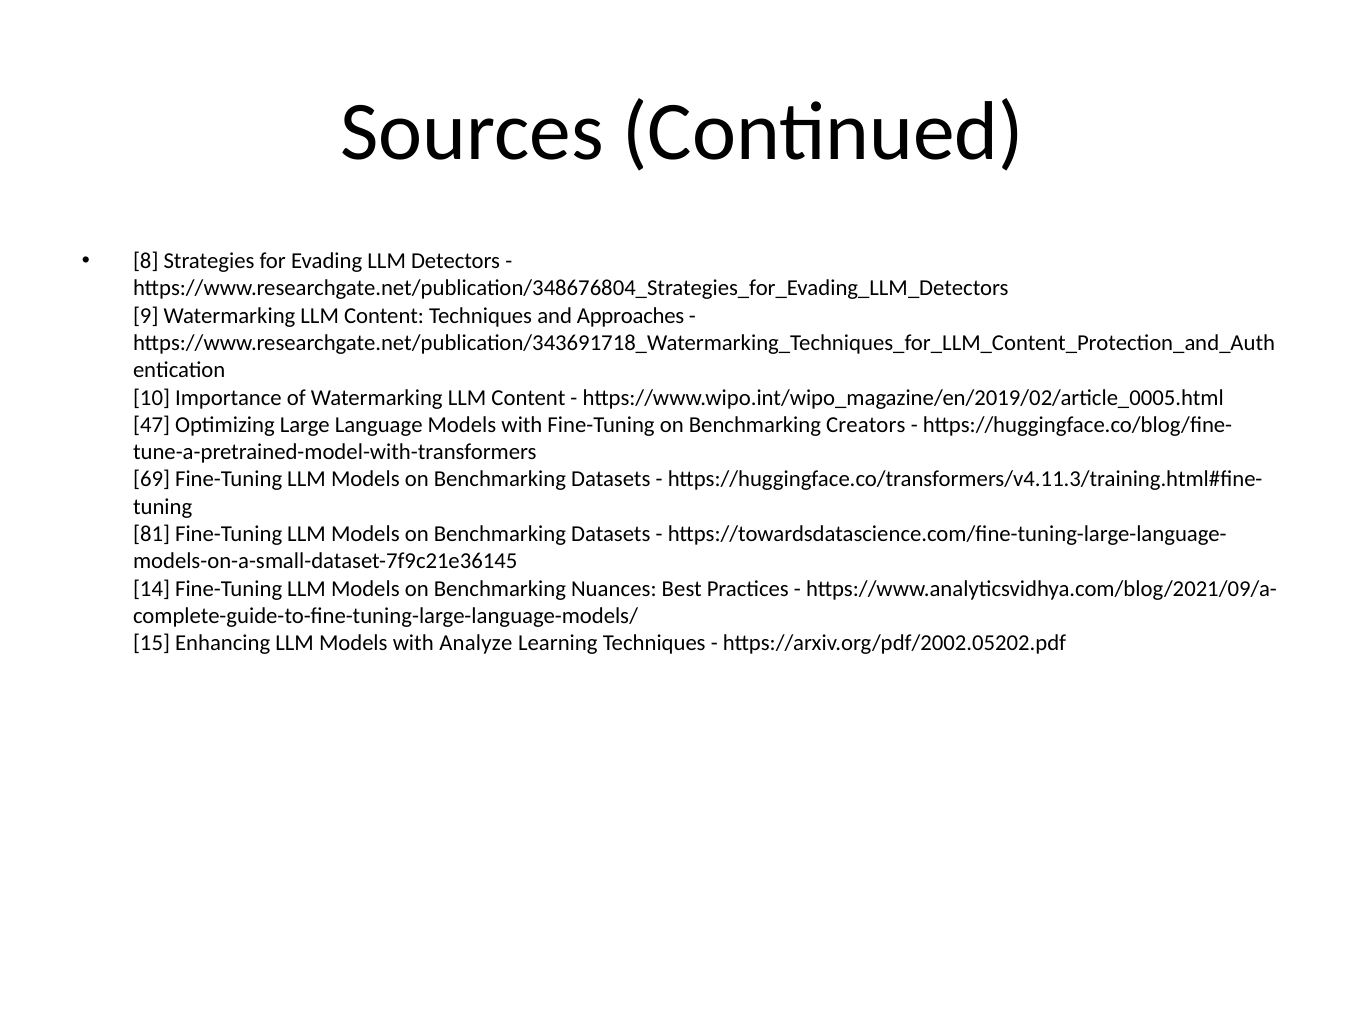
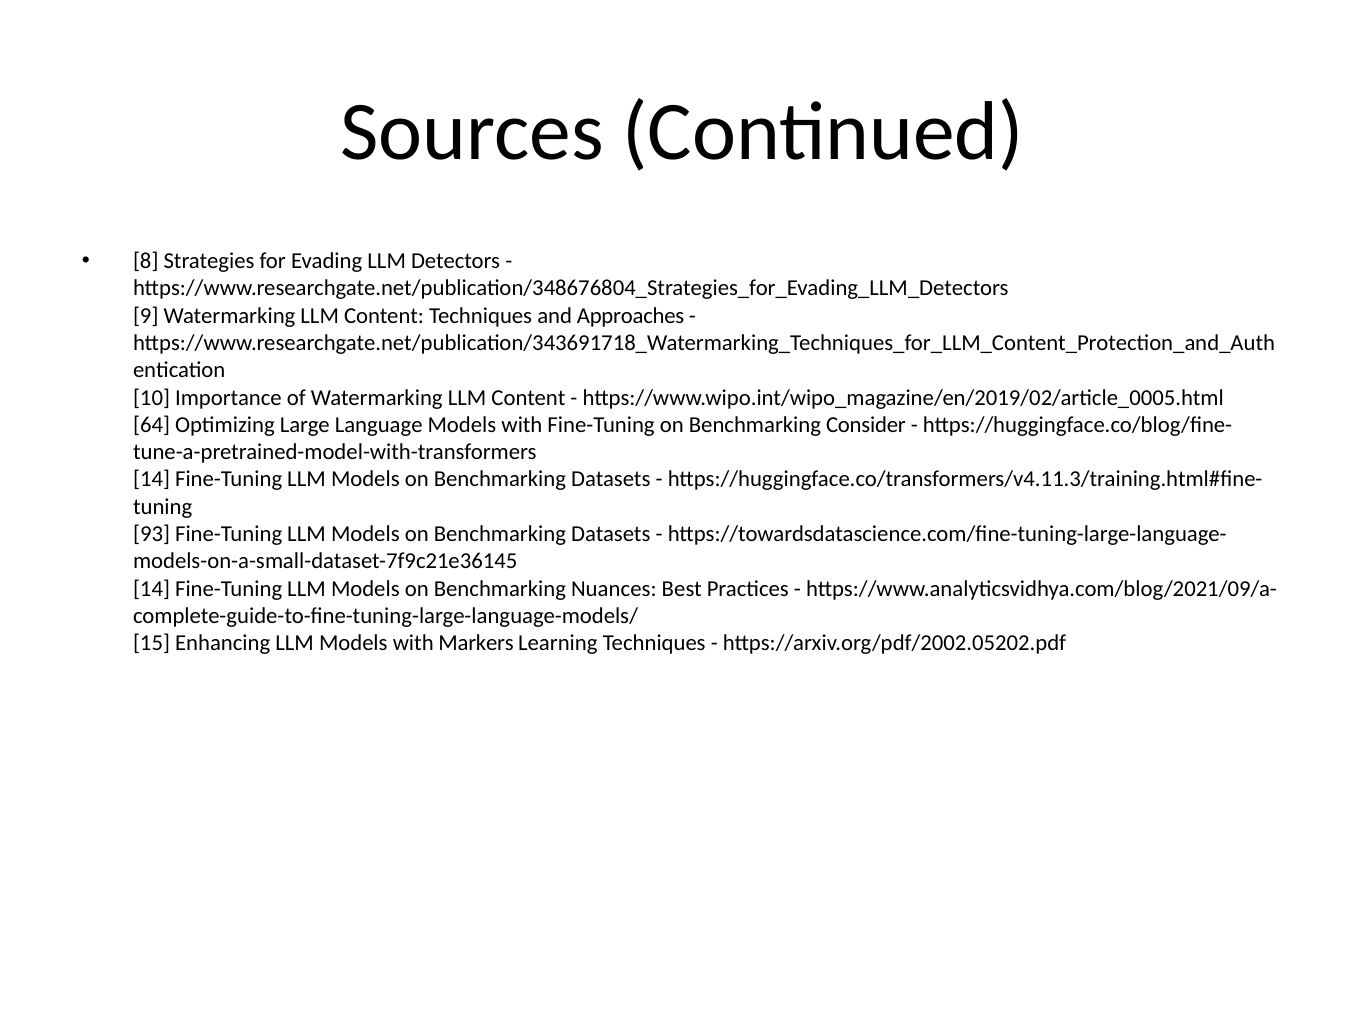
47: 47 -> 64 (152, 425)
Creators: Creators -> Consider (866, 425)
69: 69 -> 14 (152, 479)
81: 81 -> 93 (152, 534)
Analyze: Analyze -> Markers (476, 643)
